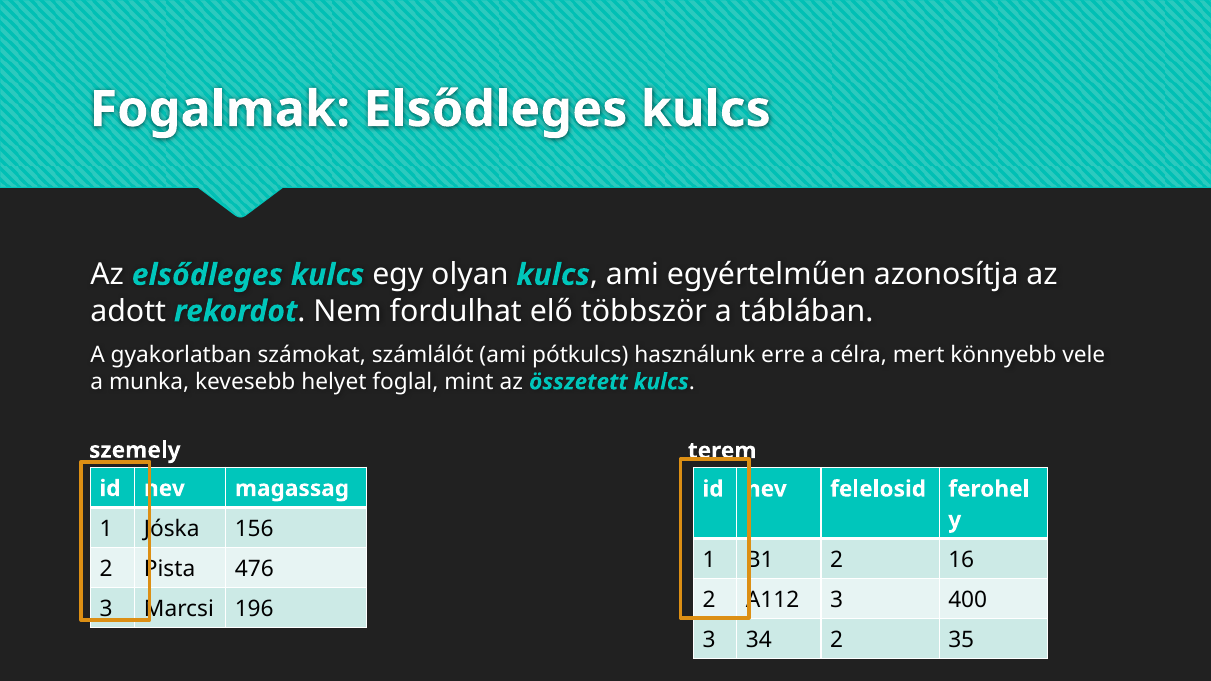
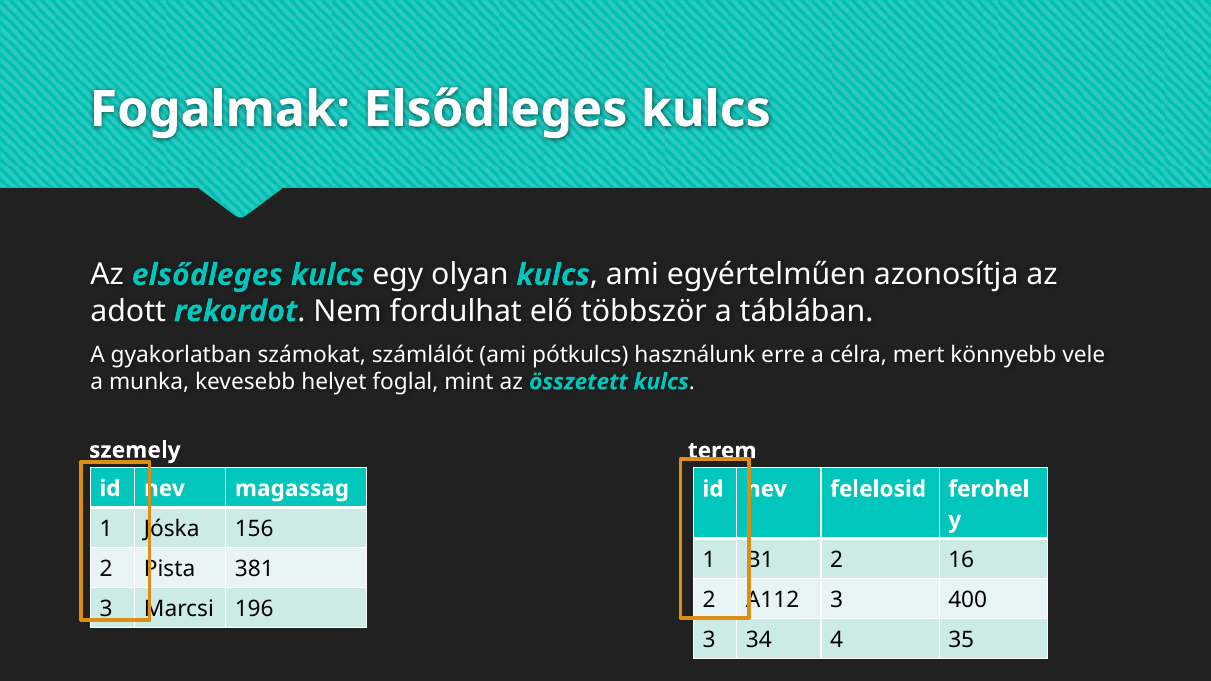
476: 476 -> 381 (254, 569)
34 2: 2 -> 4 (837, 640)
